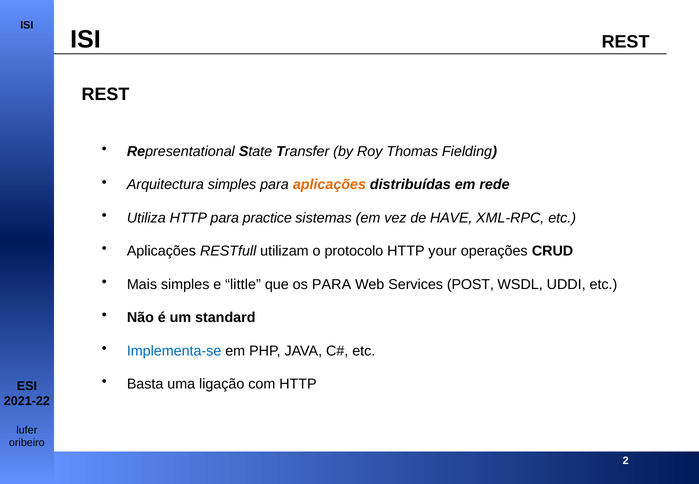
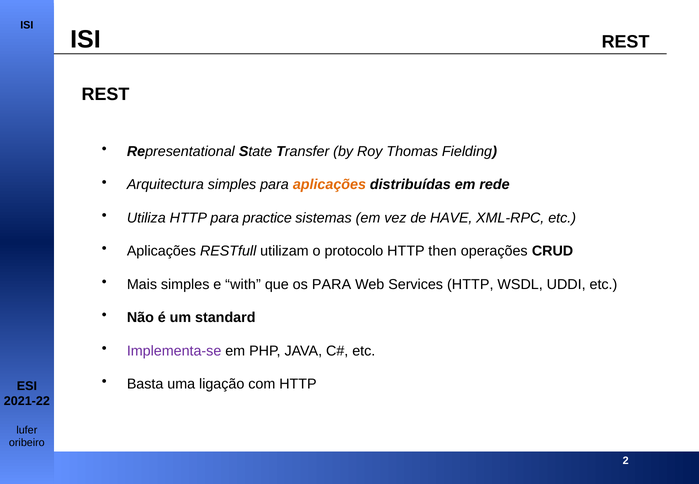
your: your -> then (443, 251)
little: little -> with (243, 284)
Services POST: POST -> HTTP (470, 284)
Implementa-se colour: blue -> purple (174, 351)
